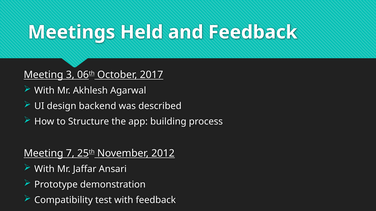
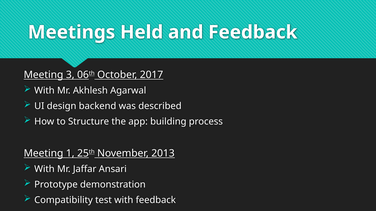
7: 7 -> 1 (70, 154)
2012: 2012 -> 2013 (163, 154)
